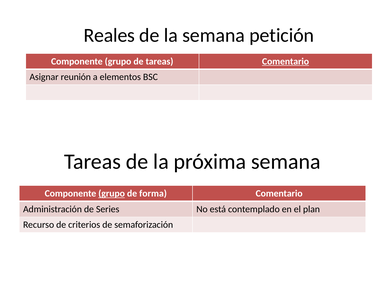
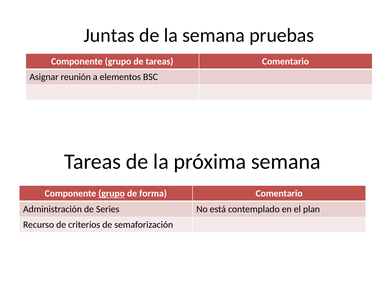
Reales: Reales -> Juntas (109, 35)
petición: petición -> pruebas (282, 35)
Comentario underline: present -> none (286, 61)
